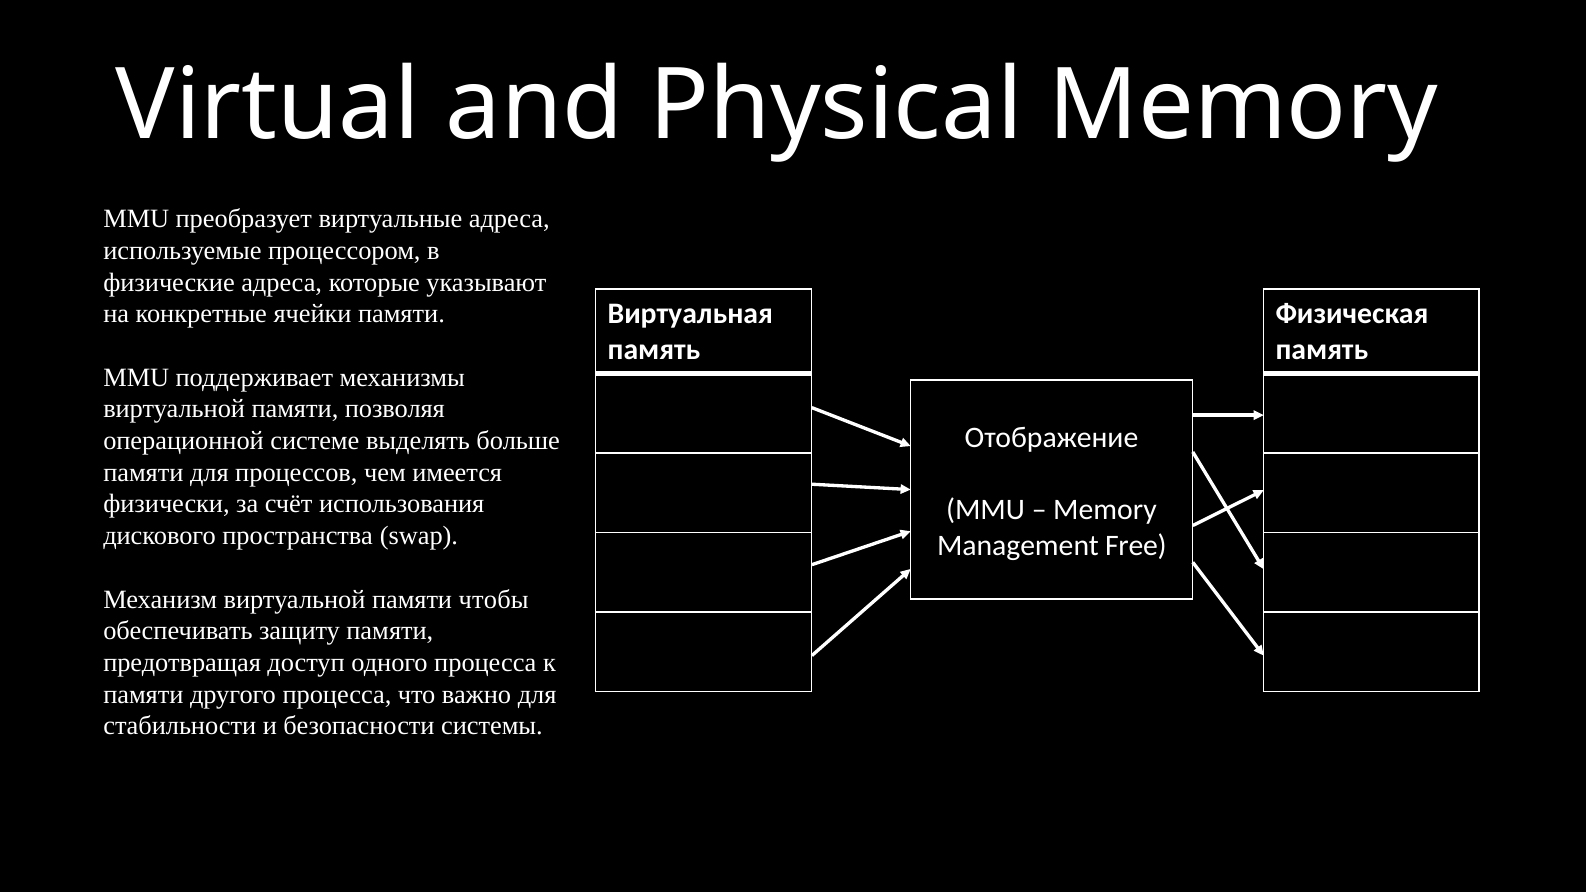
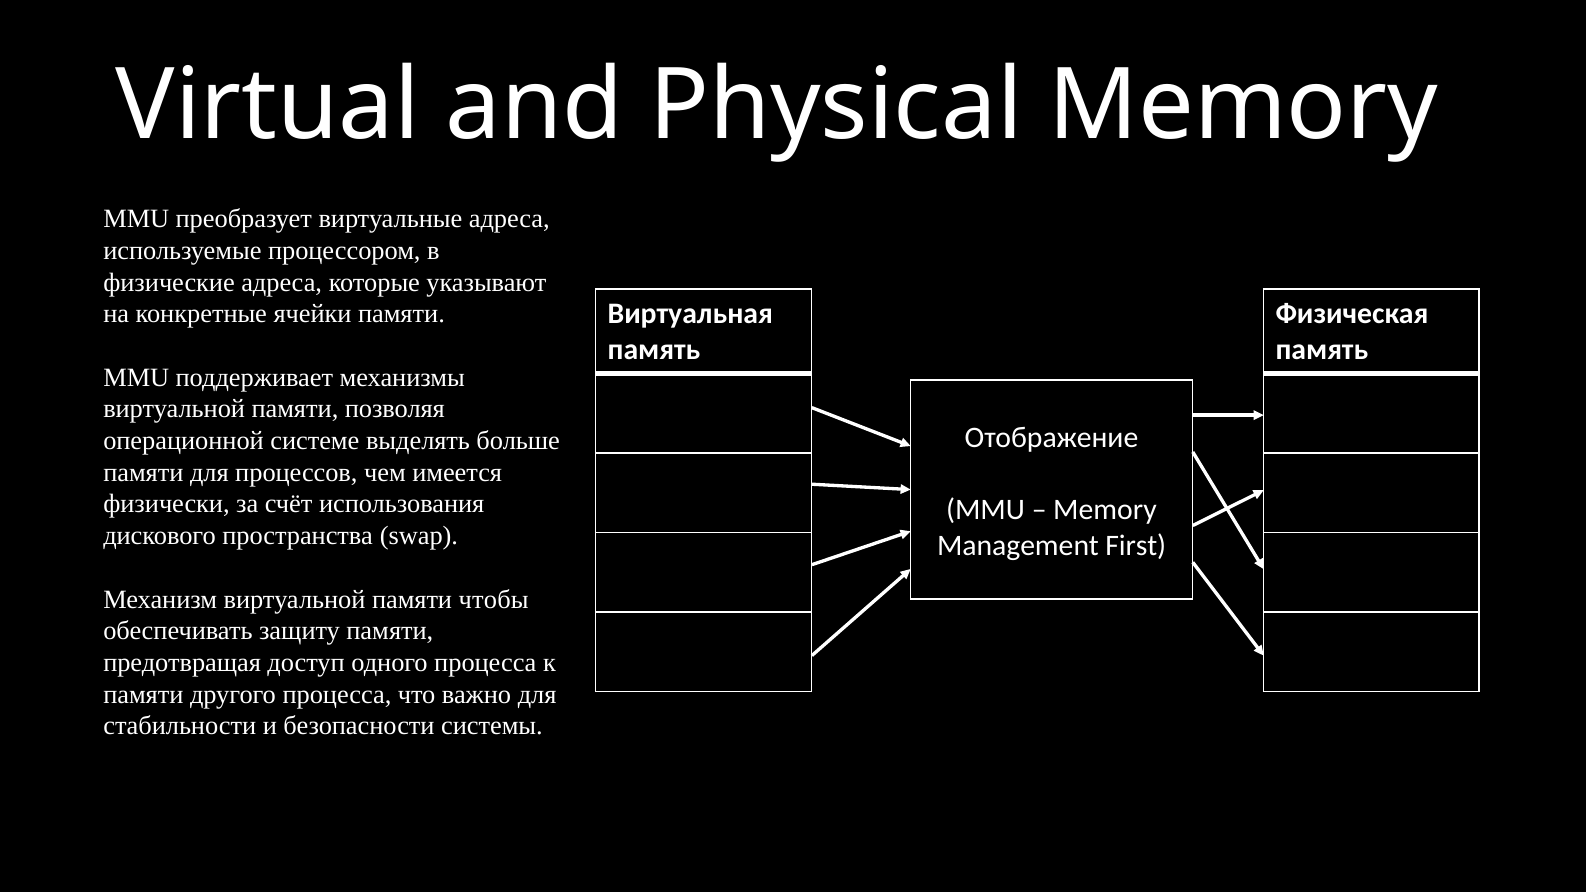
Free: Free -> First (1136, 545)
